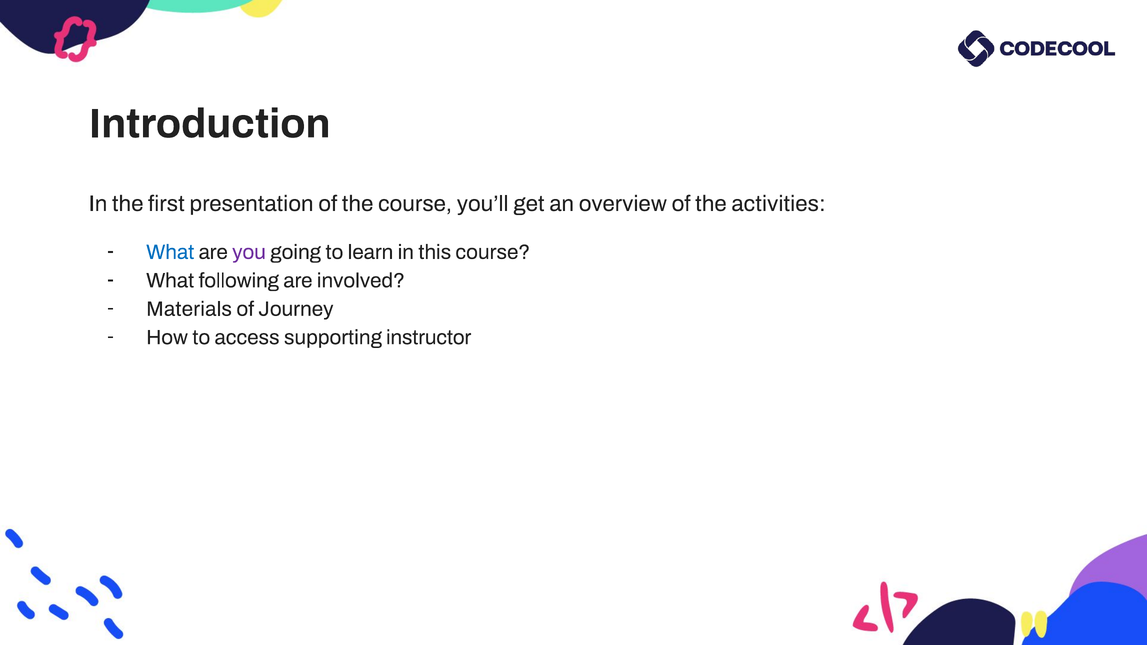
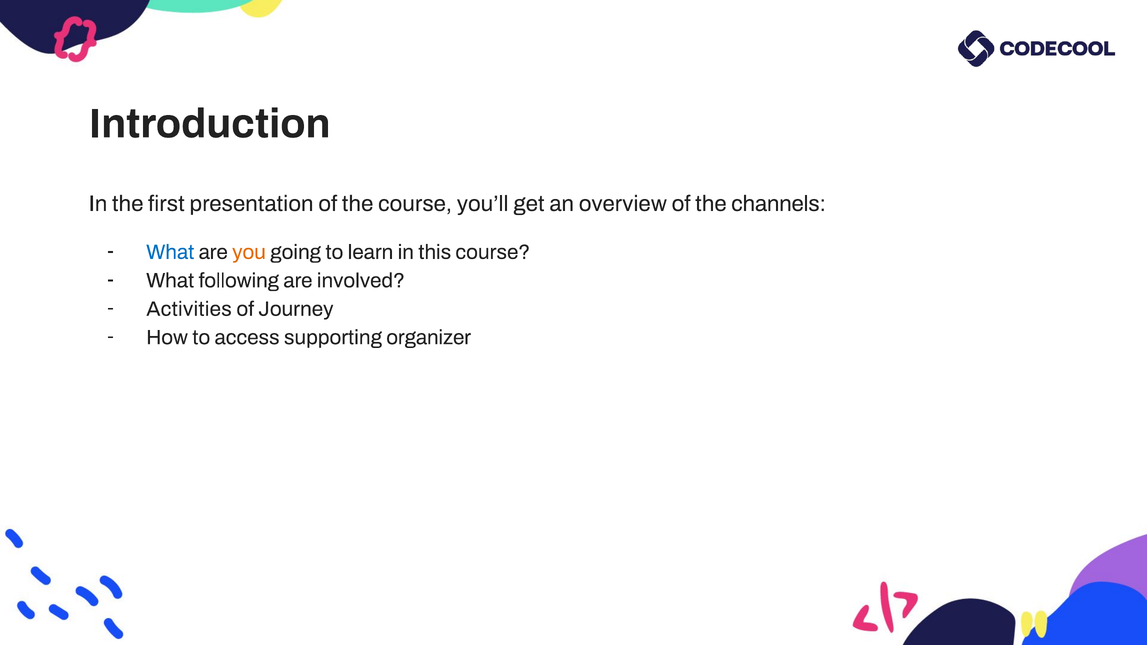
activities: activities -> channels (779, 204)
you colour: purple -> orange (249, 252)
Materials: Materials -> Activities (189, 309)
instructor: instructor -> organizer (429, 337)
